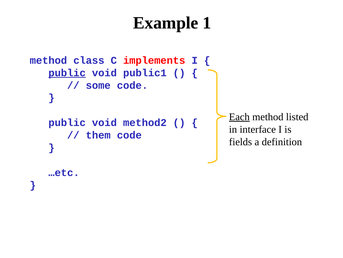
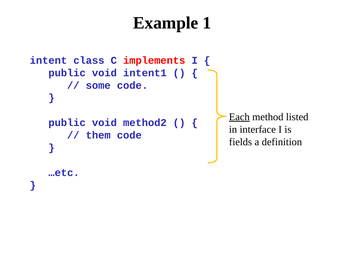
method: method -> intent (48, 60)
public underline: present -> none (67, 73)
public1: public1 -> intent1 (145, 73)
